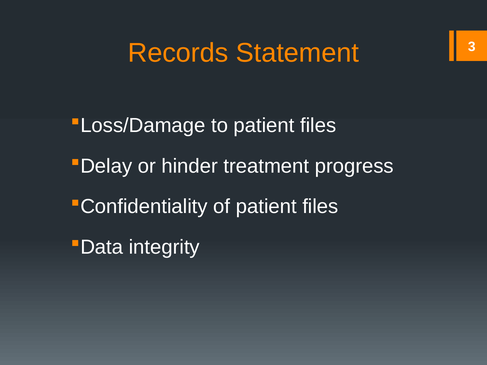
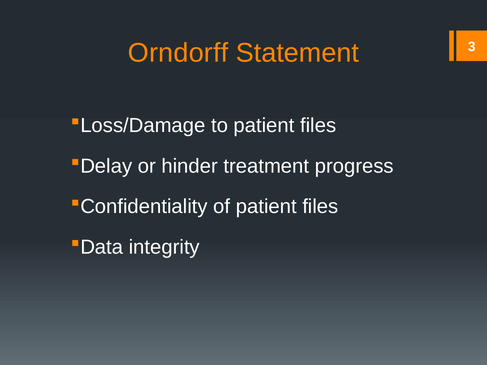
Records: Records -> Orndorff (178, 53)
